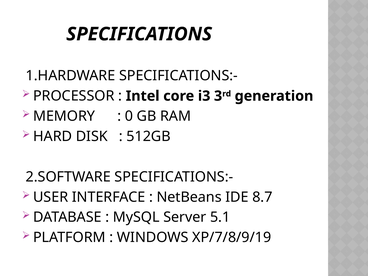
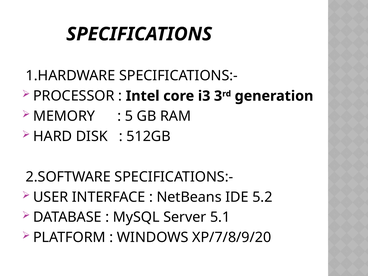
0: 0 -> 5 (129, 116)
8.7: 8.7 -> 5.2 (262, 197)
XP/7/8/9/19: XP/7/8/9/19 -> XP/7/8/9/20 (232, 237)
